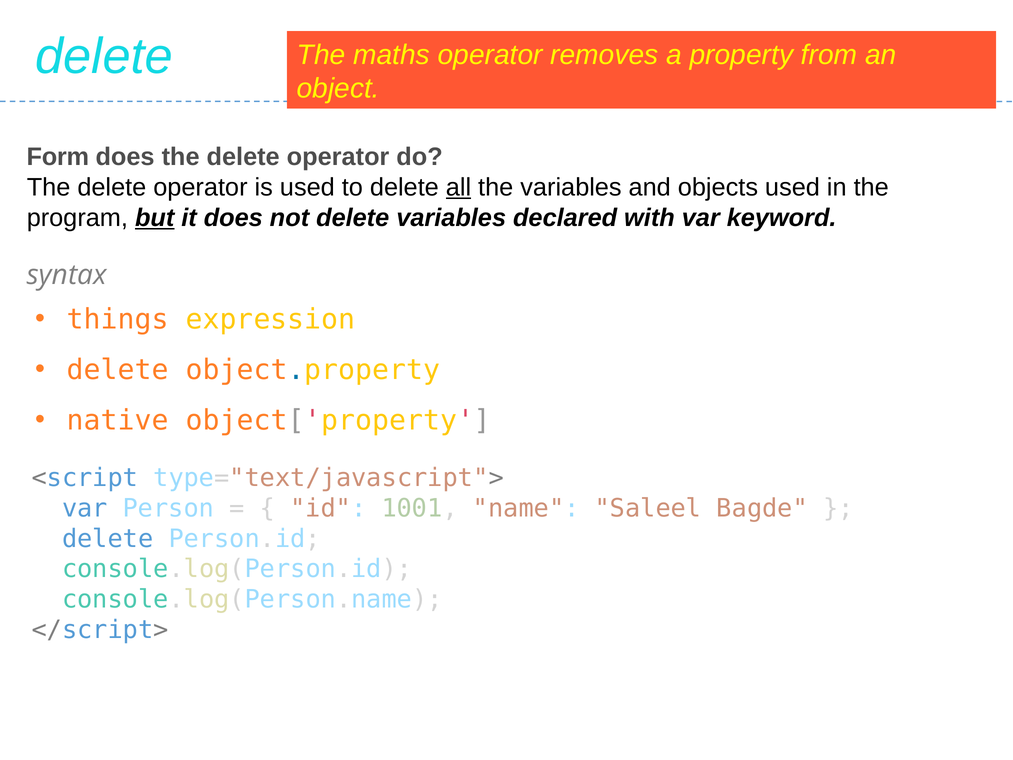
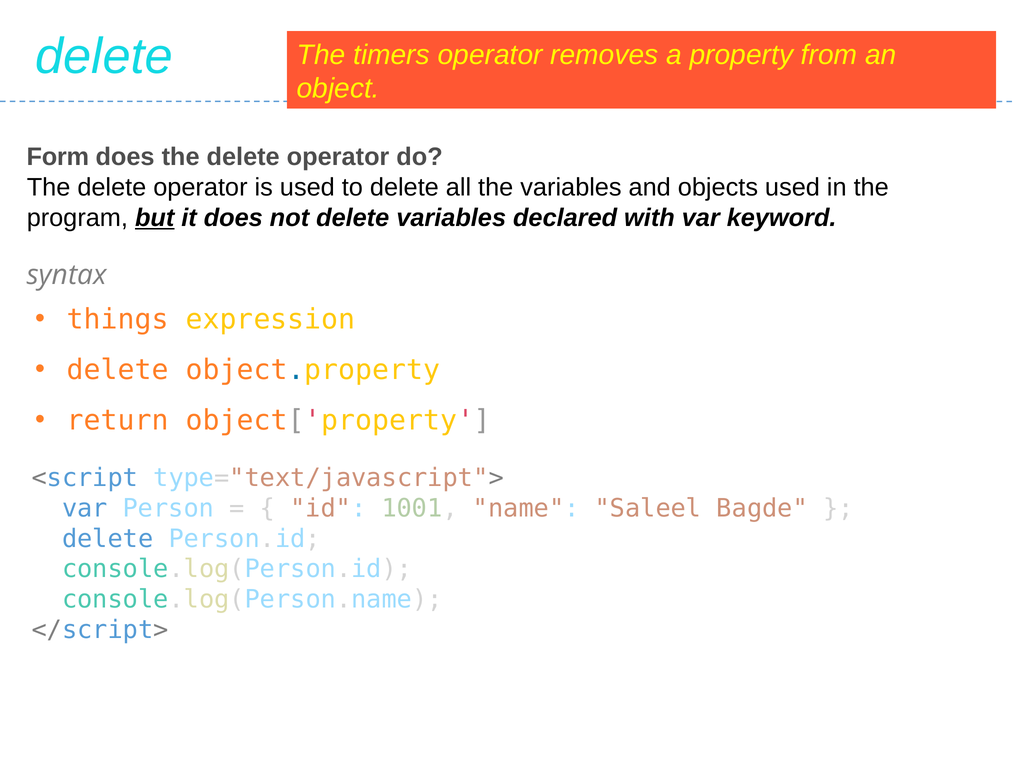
maths: maths -> timers (392, 55)
all underline: present -> none (458, 187)
native: native -> return (118, 421)
